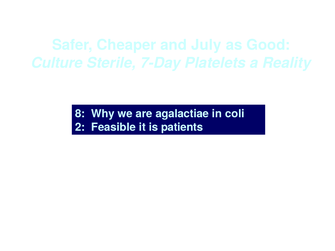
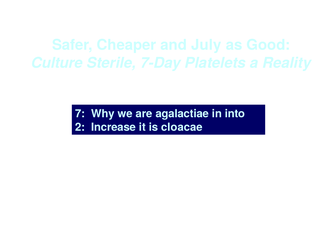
8: 8 -> 7 (80, 114)
coli: coli -> into (235, 114)
Feasible: Feasible -> Increase (114, 127)
patients: patients -> cloacae (182, 127)
